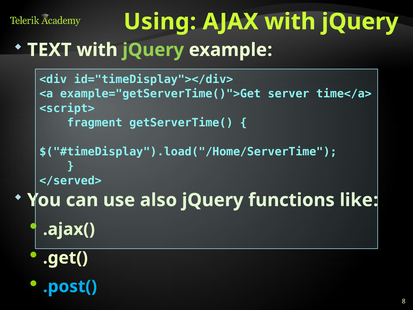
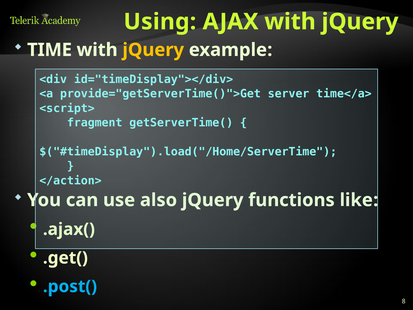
TEXT: TEXT -> TIME (50, 50)
jQuery colour: light green -> yellow (153, 50)
example="getServerTime()">Get: example="getServerTime()">Get -> provide="getServerTime()">Get (160, 94)
</served>: </served> -> </action> (70, 180)
